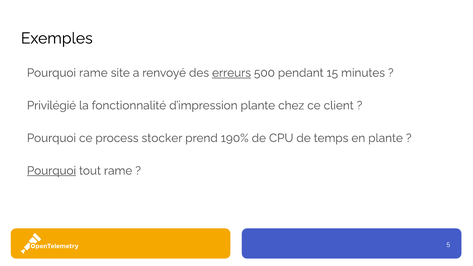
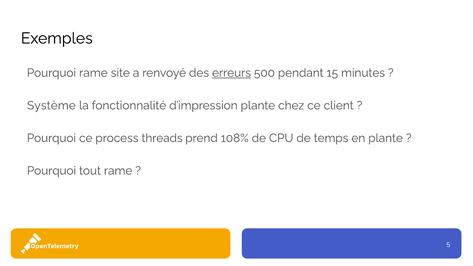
Privilégié: Privilégié -> Système (51, 105)
stocker: stocker -> threads (162, 138)
190%: 190% -> 108% (235, 138)
Pourquoi underline: present -> none (51, 171)
